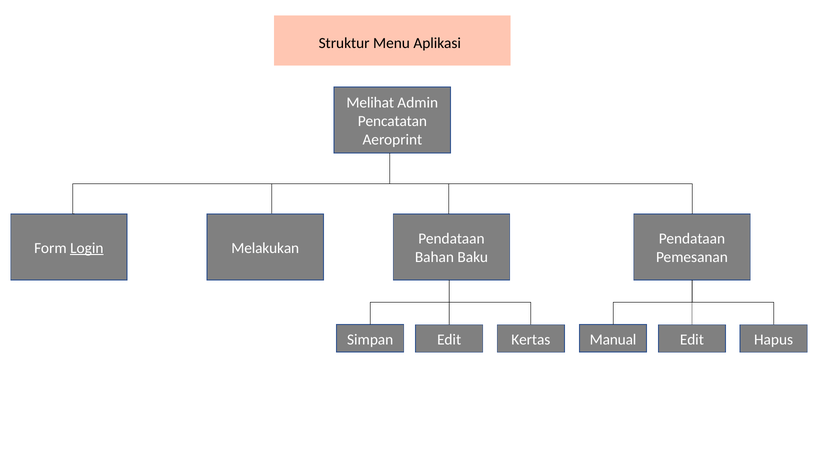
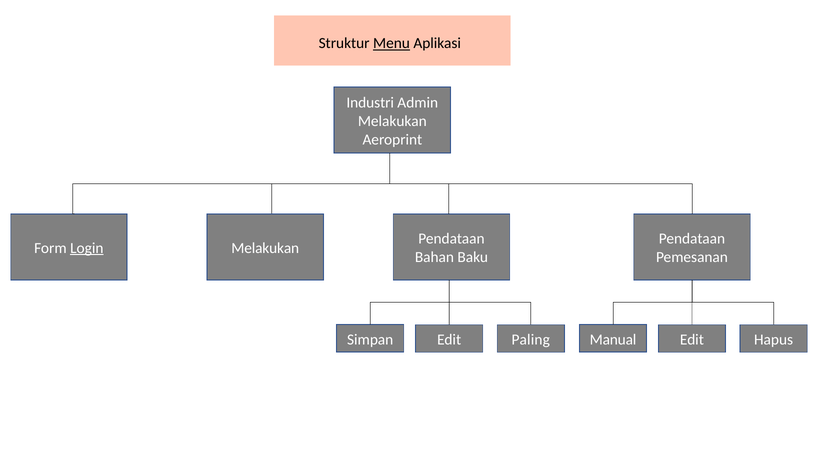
Menu underline: none -> present (391, 43)
Melihat: Melihat -> Industri (370, 103)
Pencatatan: Pencatatan -> Melakukan (392, 121)
Kertas: Kertas -> Paling (531, 339)
